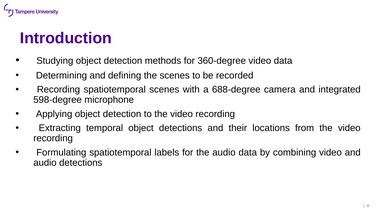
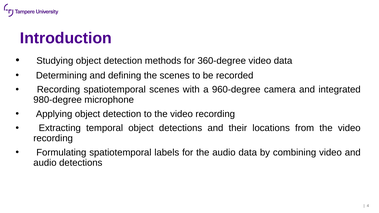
688-degree: 688-degree -> 960-degree (236, 90)
598-degree: 598-degree -> 980-degree (58, 100)
